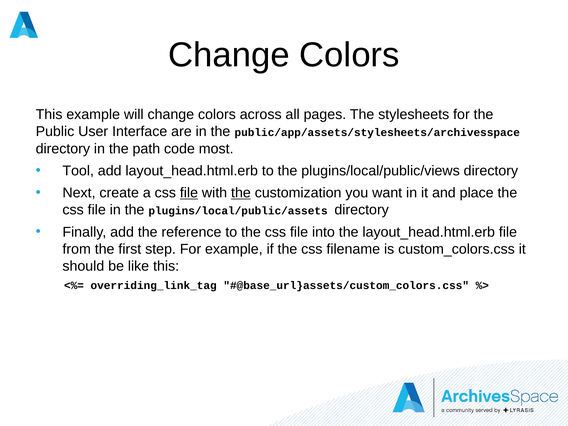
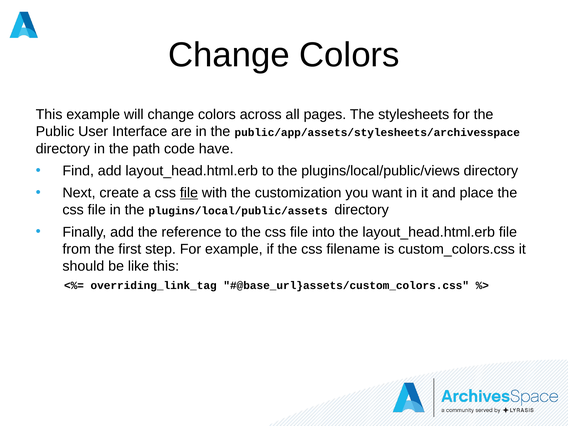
most: most -> have (216, 149)
Tool: Tool -> Find (78, 171)
the underline: present -> none (241, 193)
